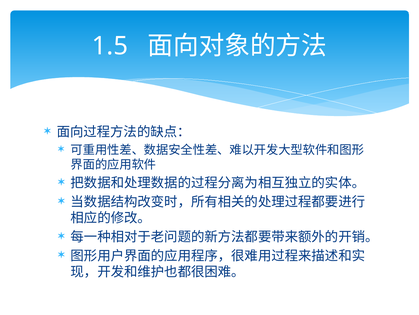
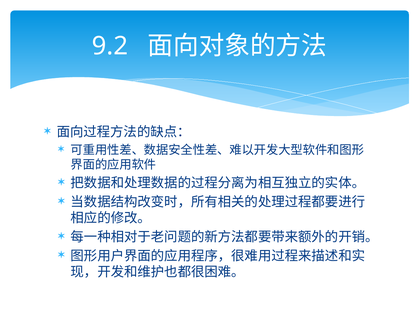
1.5: 1.5 -> 9.2 (110, 46)
